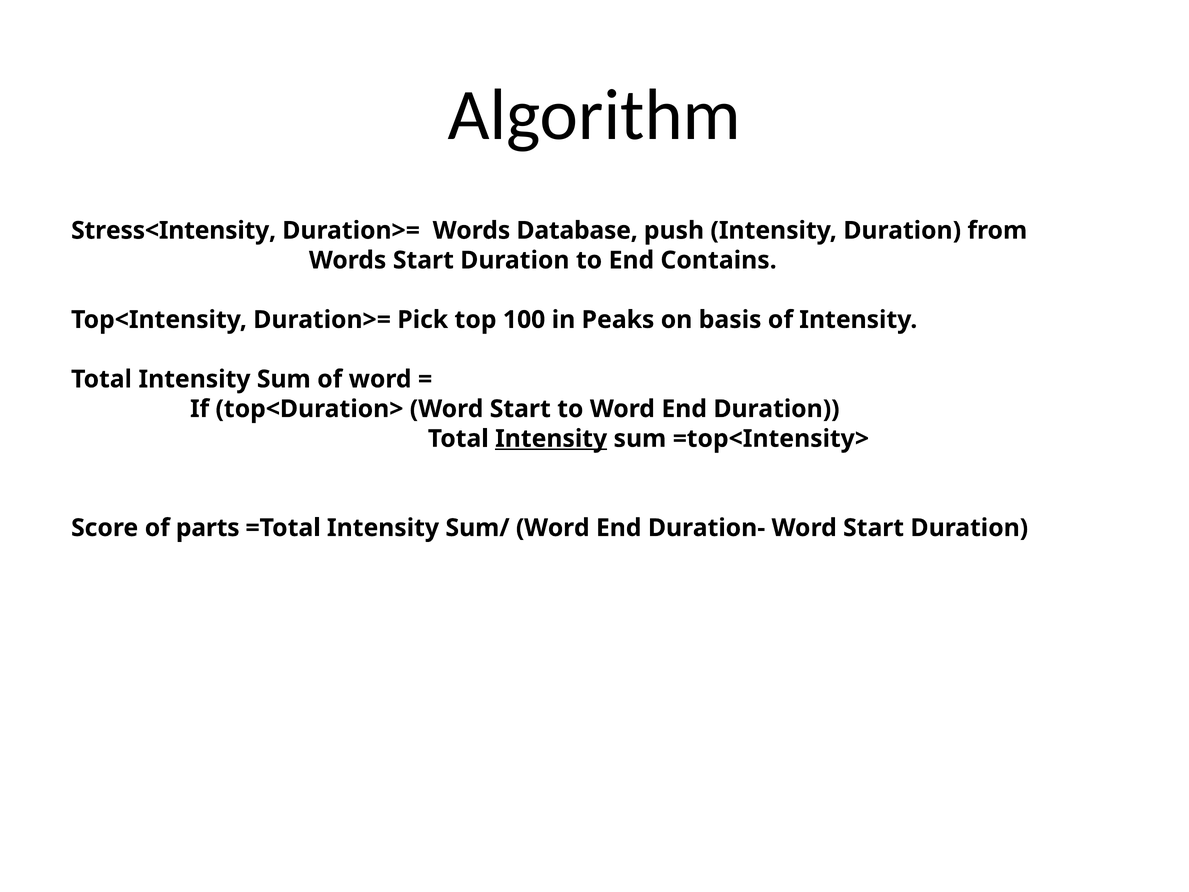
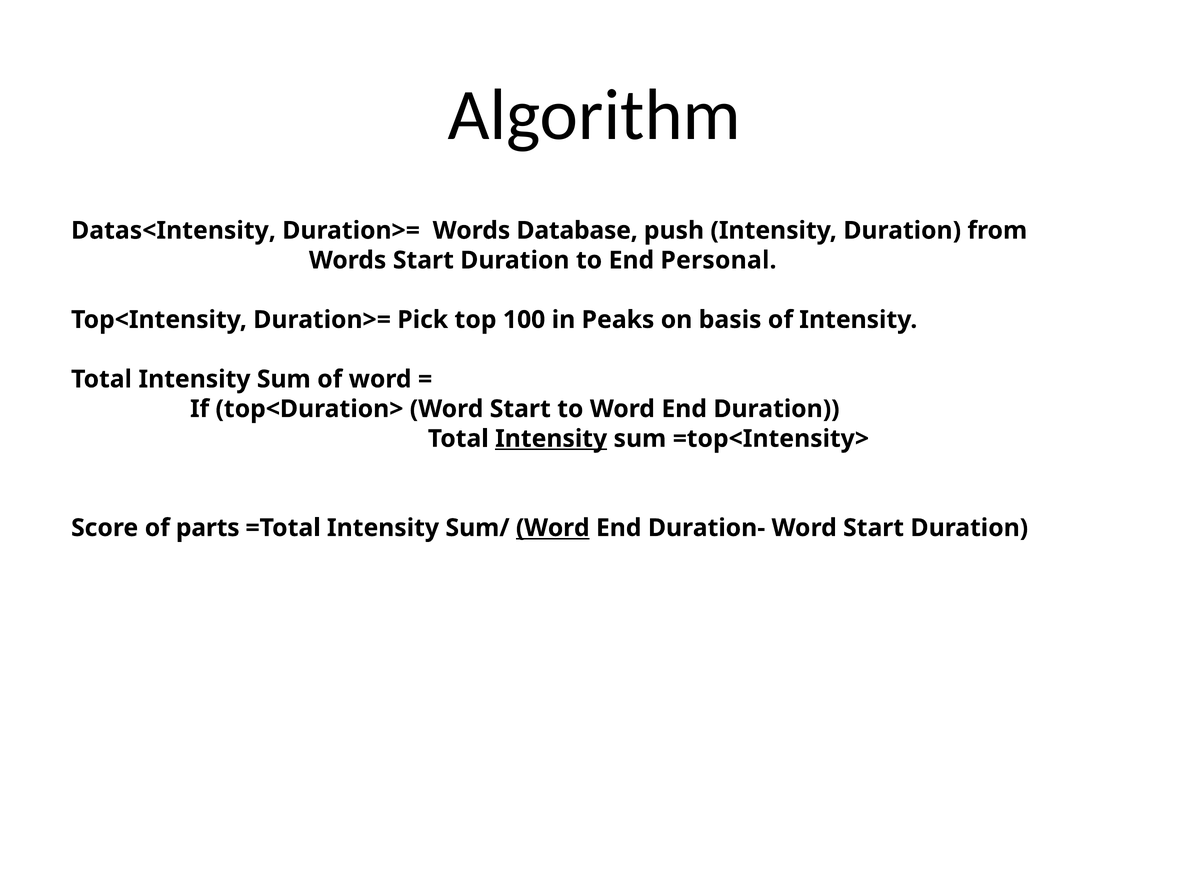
Stress<Intensity: Stress<Intensity -> Datas<Intensity (173, 230)
Contains: Contains -> Personal (718, 260)
Word underline: none -> present (553, 528)
